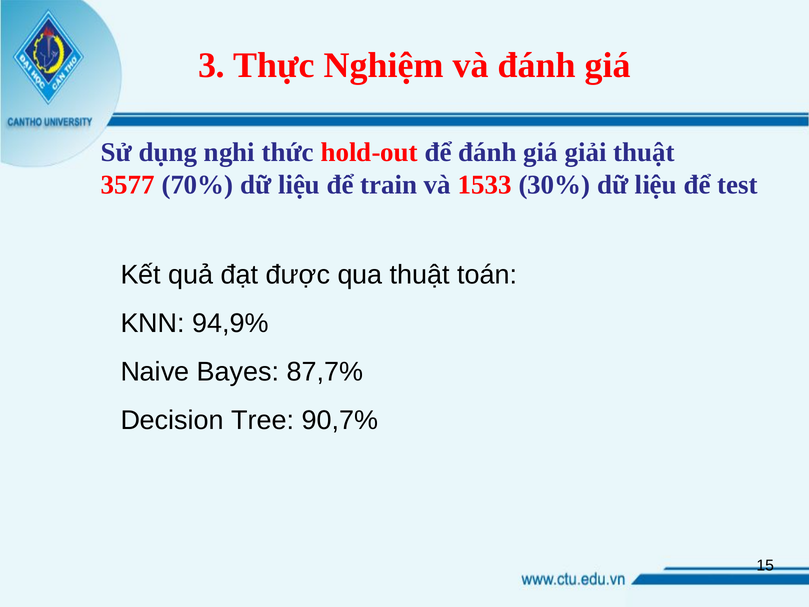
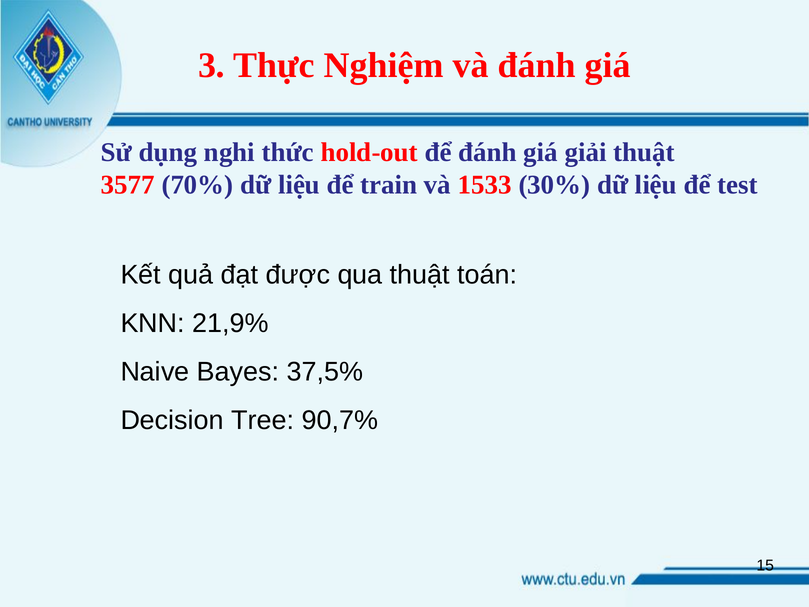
94,9%: 94,9% -> 21,9% (231, 323)
87,7%: 87,7% -> 37,5% (325, 372)
